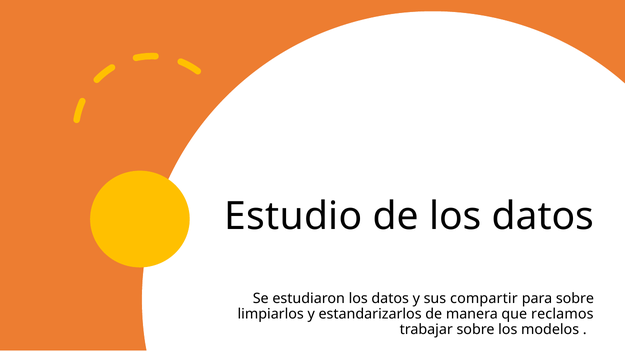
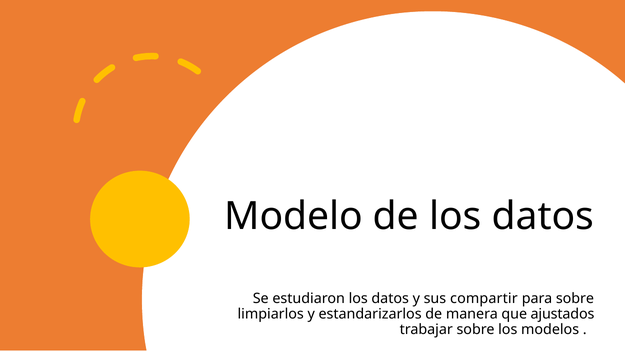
Estudio: Estudio -> Modelo (294, 217)
reclamos: reclamos -> ajustados (562, 315)
